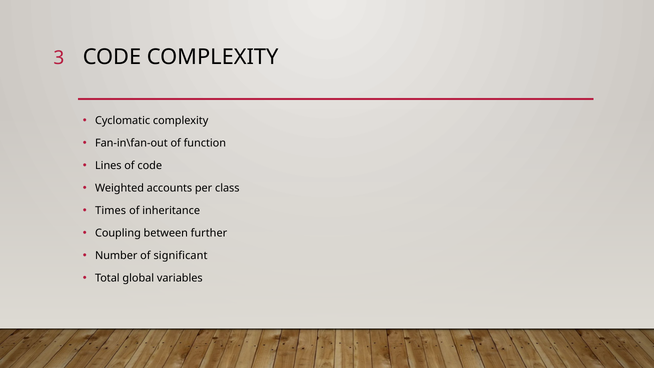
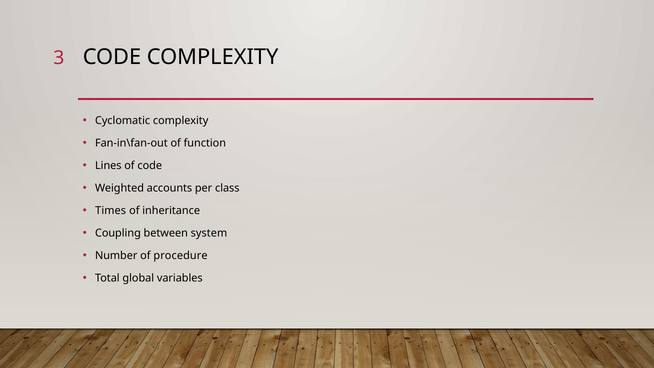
further: further -> system (209, 233)
significant: significant -> procedure (181, 255)
